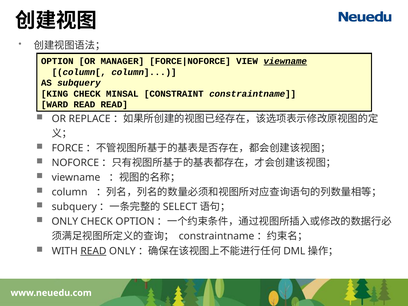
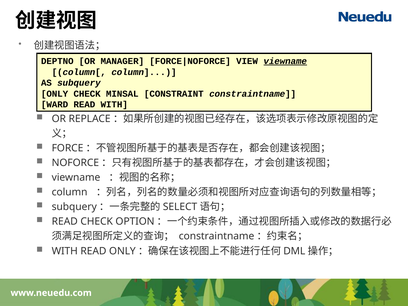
OPTION: OPTION -> DEPTNO (57, 61)
KING: KING -> ONLY (55, 94)
READ READ: READ -> WITH (114, 105)
ONLY: ONLY -> READ (65, 222)
READ underline: present -> none (93, 251)
